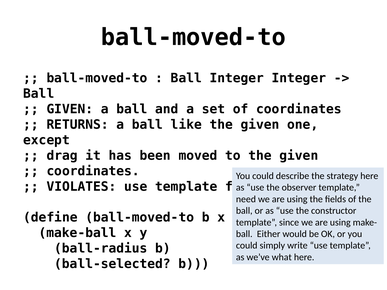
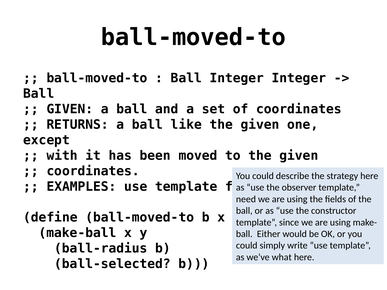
drag: drag -> with (62, 156)
VIOLATES: VIOLATES -> EXAMPLES (81, 187)
